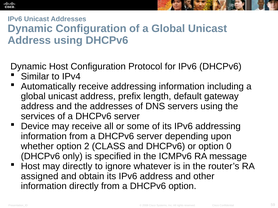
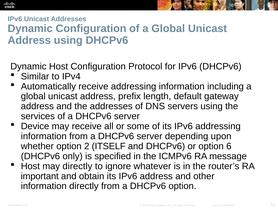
CLASS: CLASS -> ITSELF (109, 147)
0: 0 -> 6 (229, 147)
assigned: assigned -> important (40, 177)
